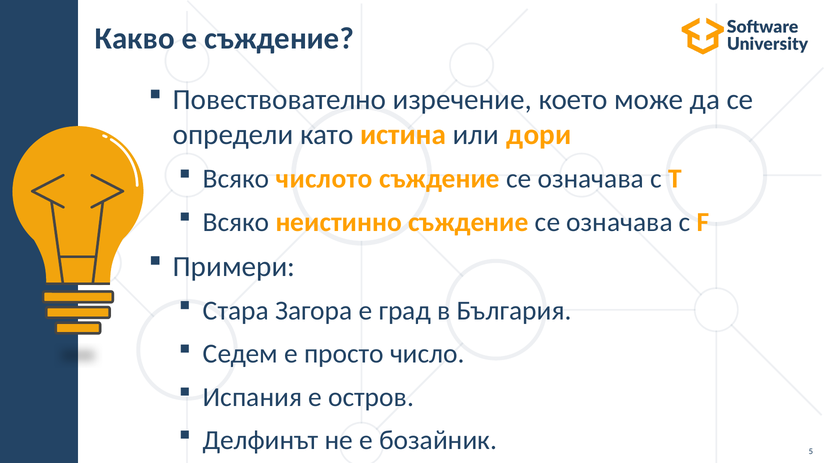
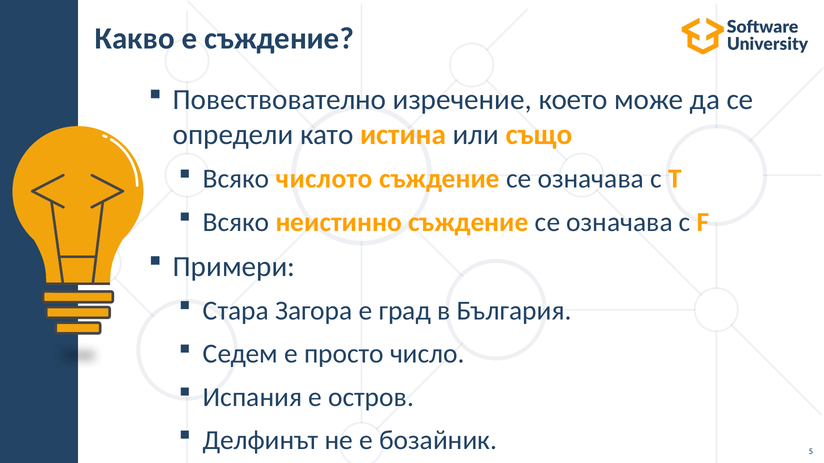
дори: дори -> също (539, 135)
